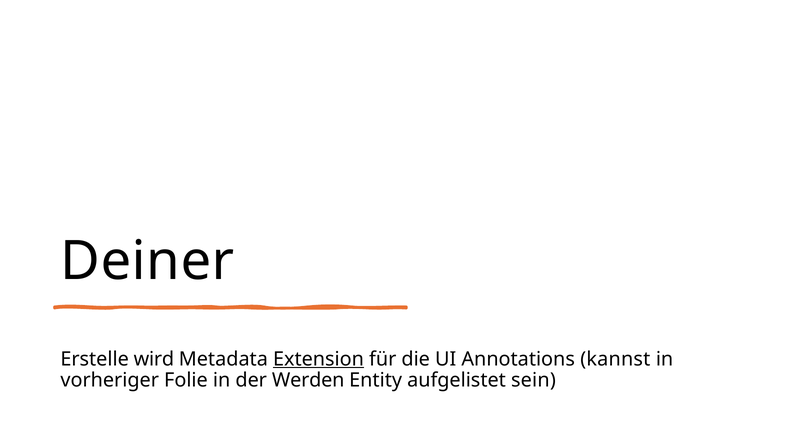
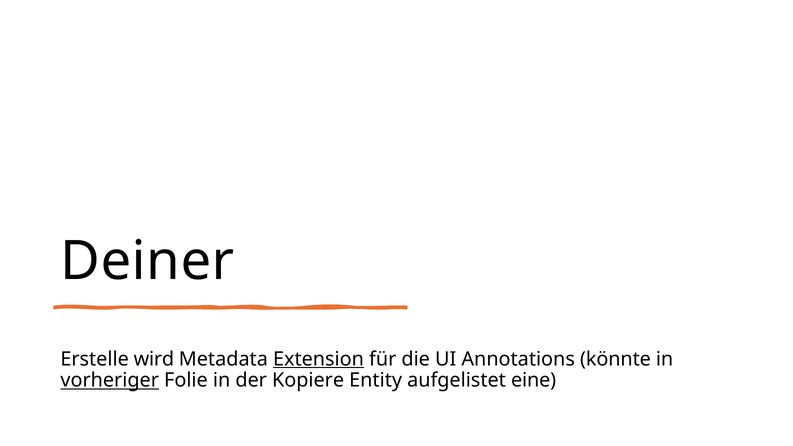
kannst: kannst -> könnte (615, 359)
vorheriger underline: none -> present (110, 380)
Werden: Werden -> Kopiere (308, 380)
sein: sein -> eine (534, 380)
